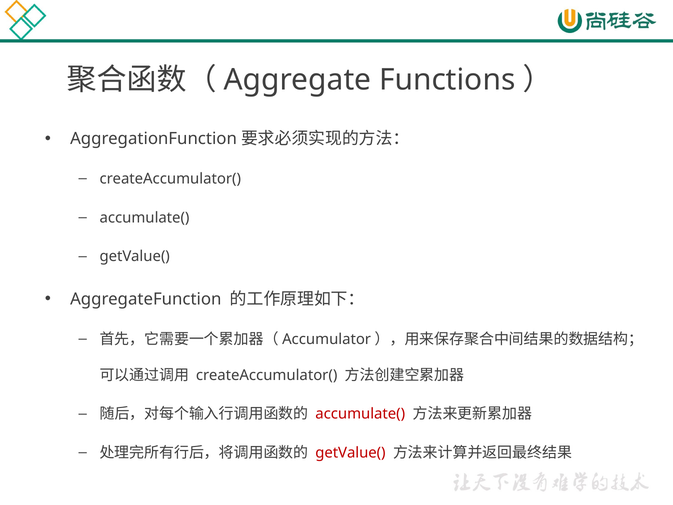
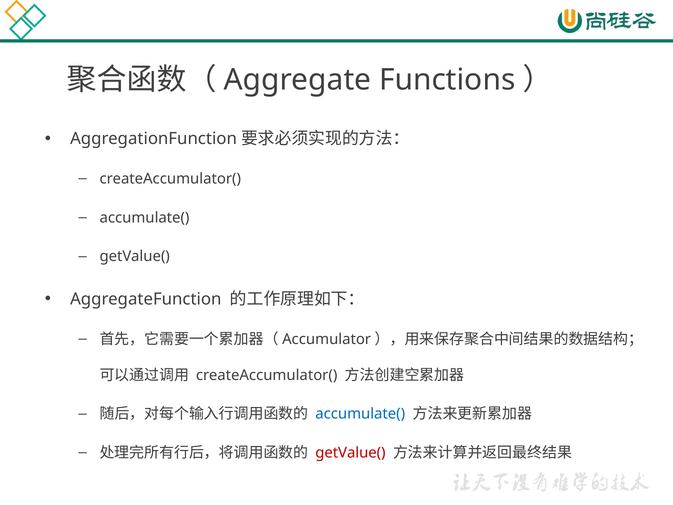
accumulate( colour: red -> blue (360, 414)
